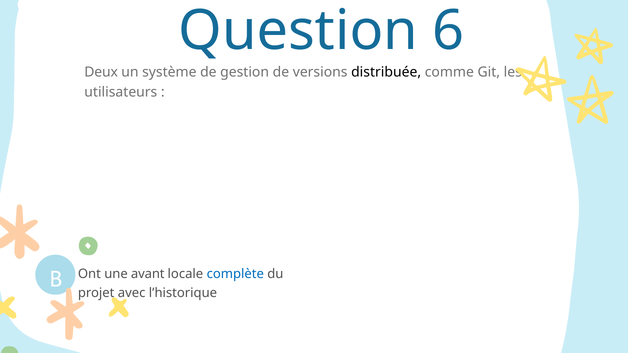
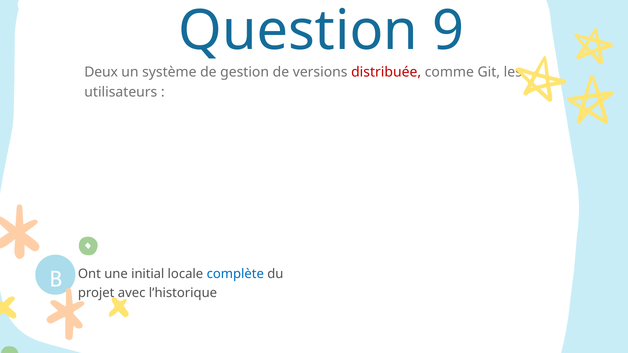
6: 6 -> 9 (448, 31)
distribuée colour: black -> red (386, 72)
avant: avant -> initial (148, 274)
